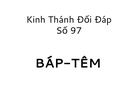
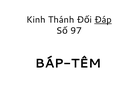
Đáp underline: none -> present (103, 20)
